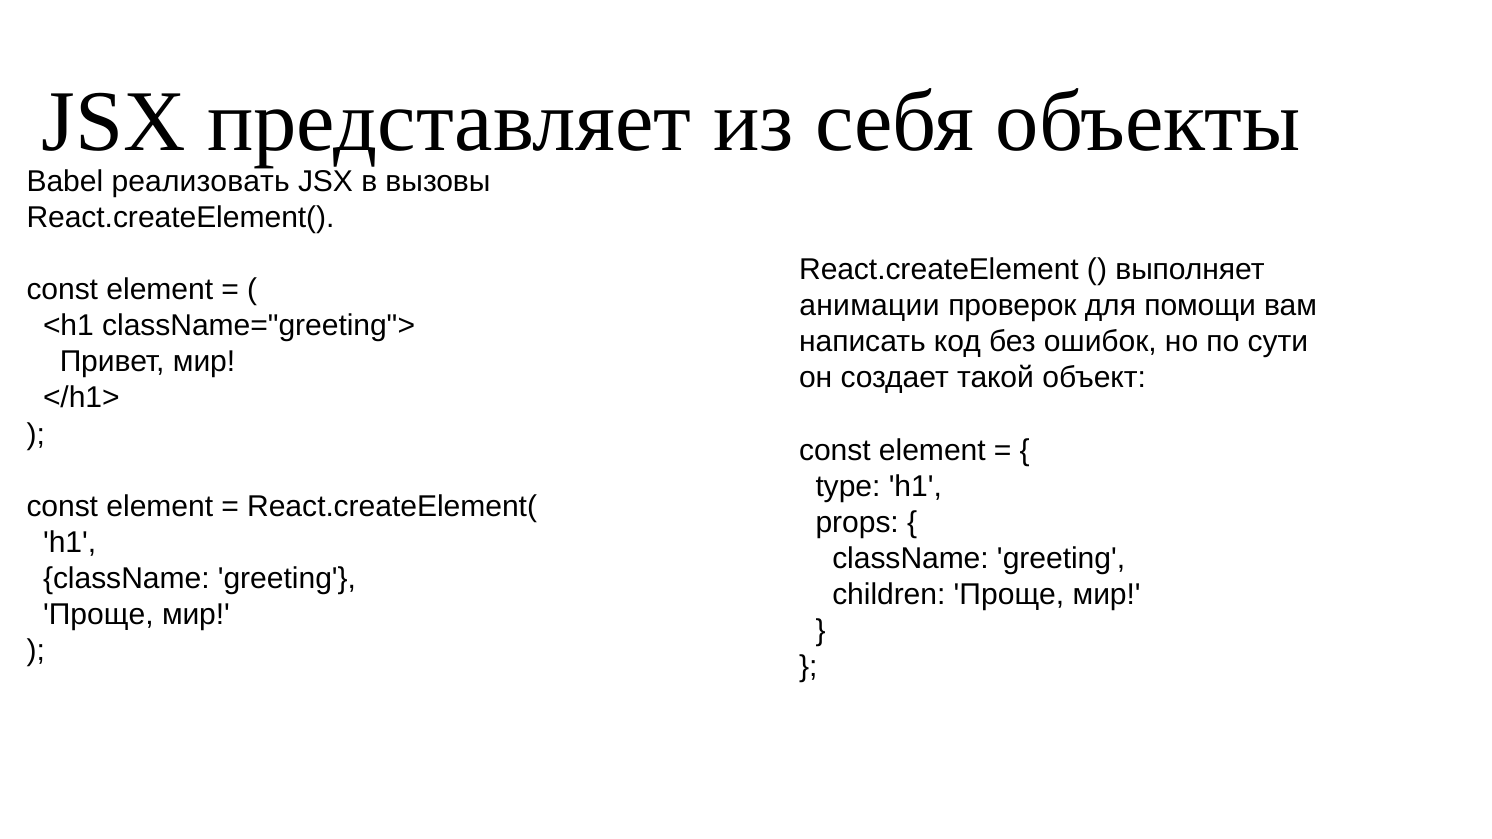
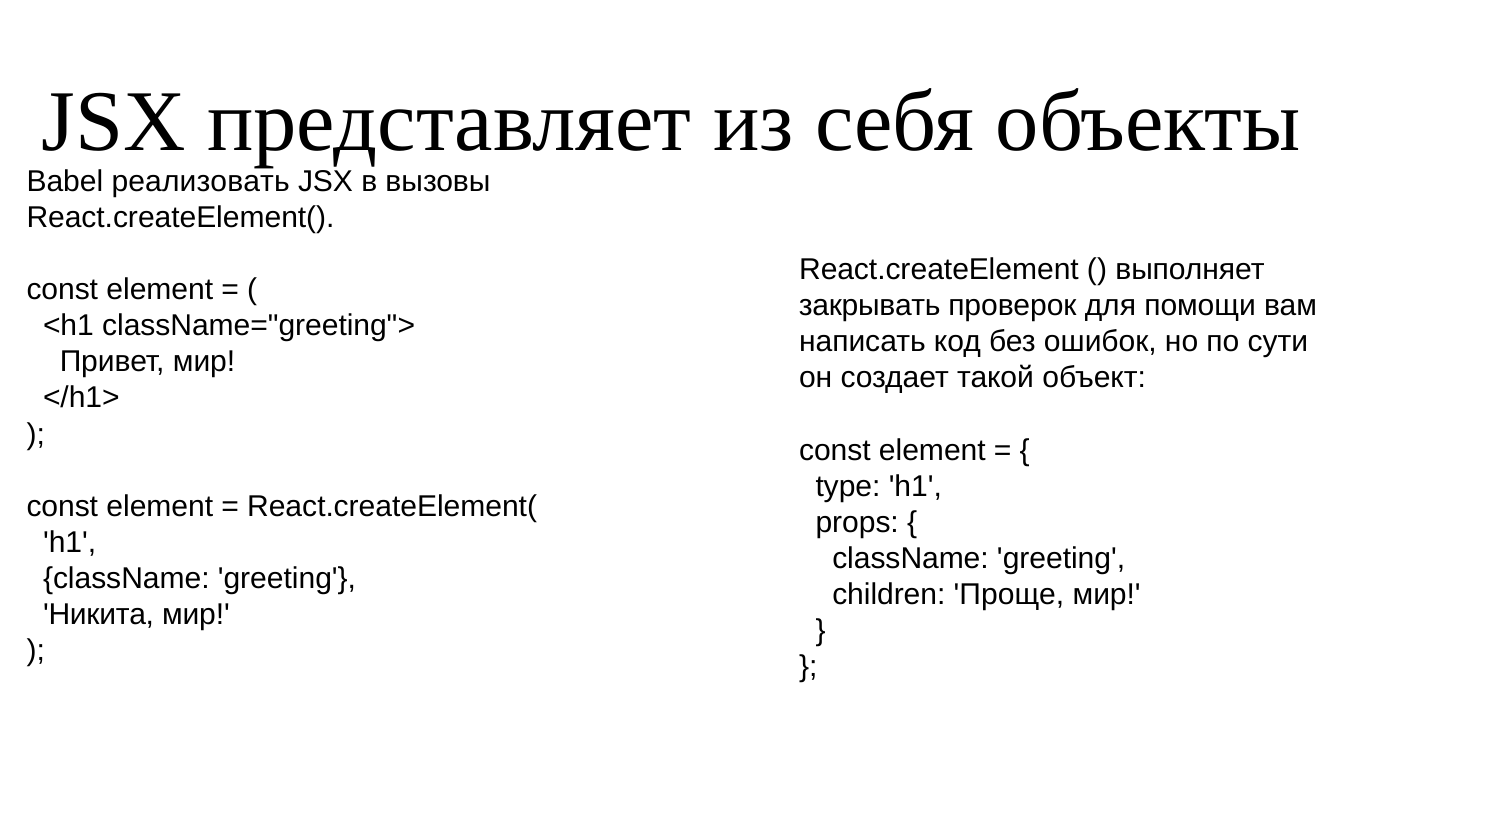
анимации: анимации -> закрывать (870, 306)
Проще: Проще -> Никита (99, 615)
